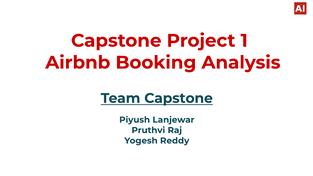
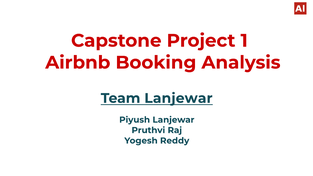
Team Capstone: Capstone -> Lanjewar (178, 98)
